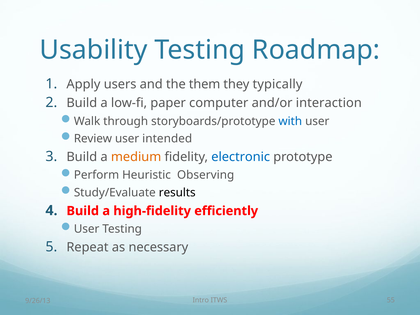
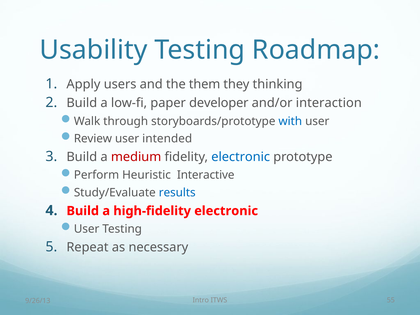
typically: typically -> thinking (278, 84)
computer: computer -> developer (219, 103)
medium colour: orange -> red (136, 157)
Observing: Observing -> Interactive (206, 175)
results colour: black -> blue (177, 193)
high-fidelity efficiently: efficiently -> electronic (226, 211)
